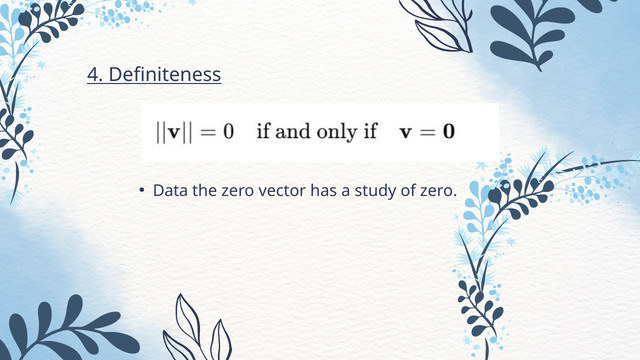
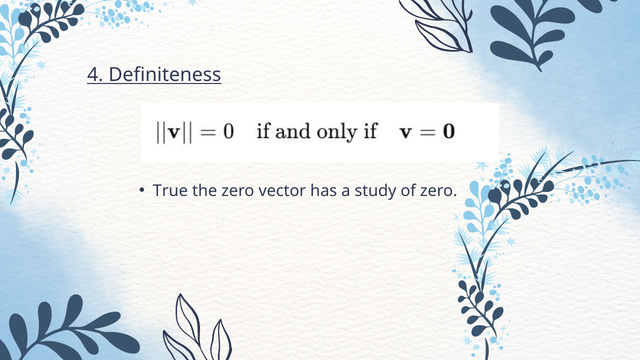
Data: Data -> True (170, 191)
